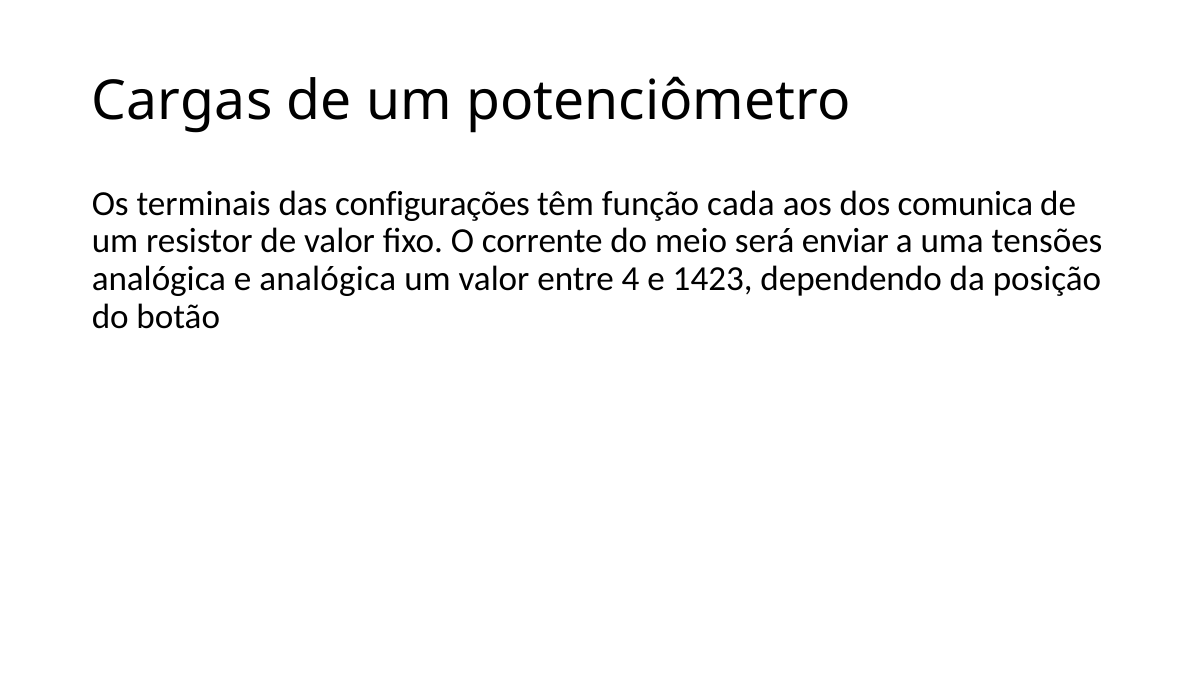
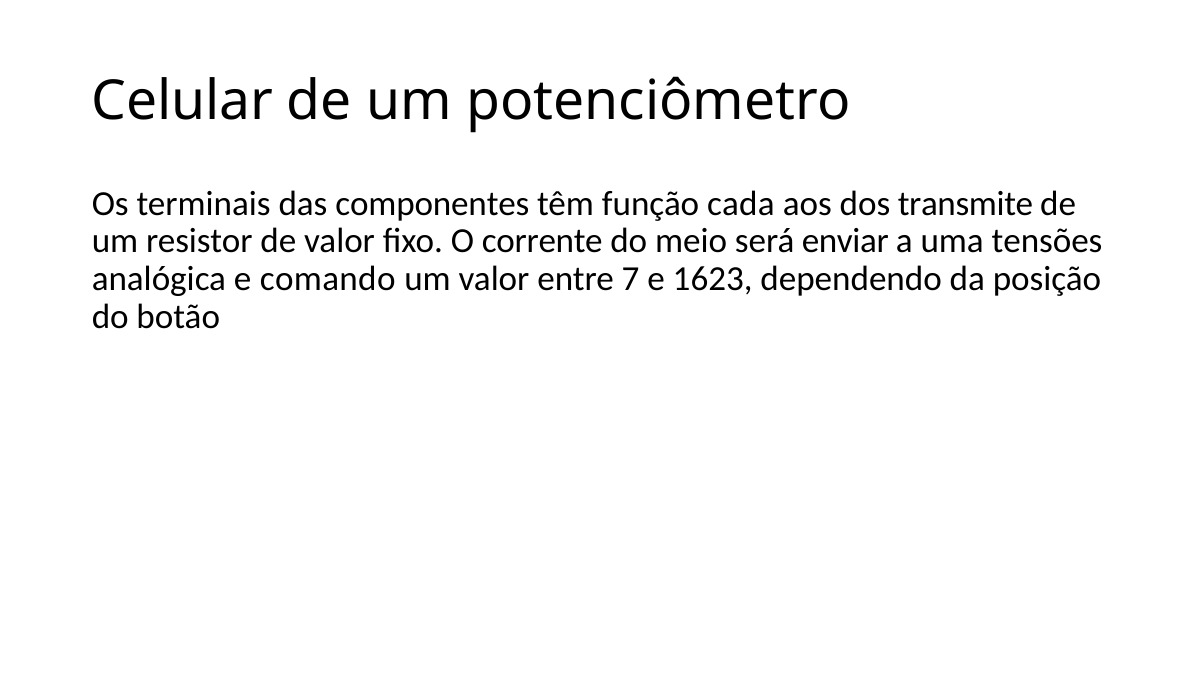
Cargas: Cargas -> Celular (182, 101)
configurações: configurações -> componentes (432, 204)
comunica: comunica -> transmite (965, 204)
e analógica: analógica -> comando (328, 279)
4: 4 -> 7 (631, 279)
1423: 1423 -> 1623 (713, 279)
